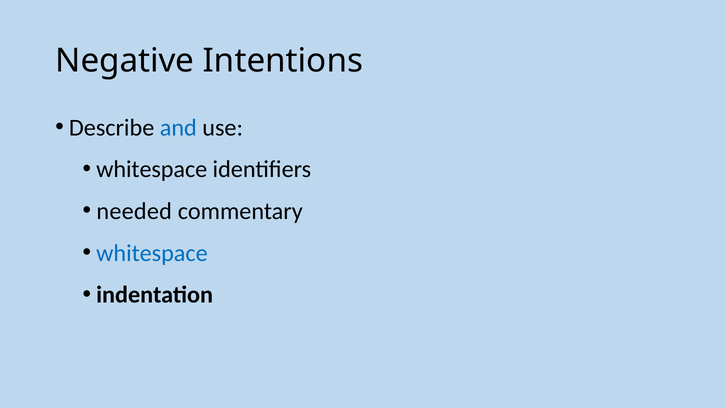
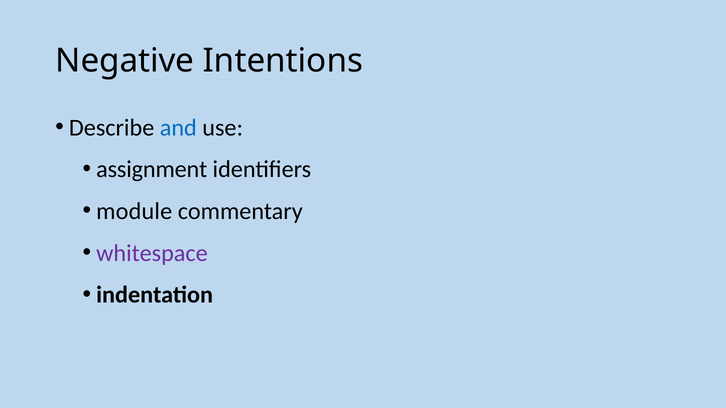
whitespace: whitespace -> assignment (152, 170)
needed: needed -> module (134, 211)
whitespace colour: blue -> purple (152, 253)
